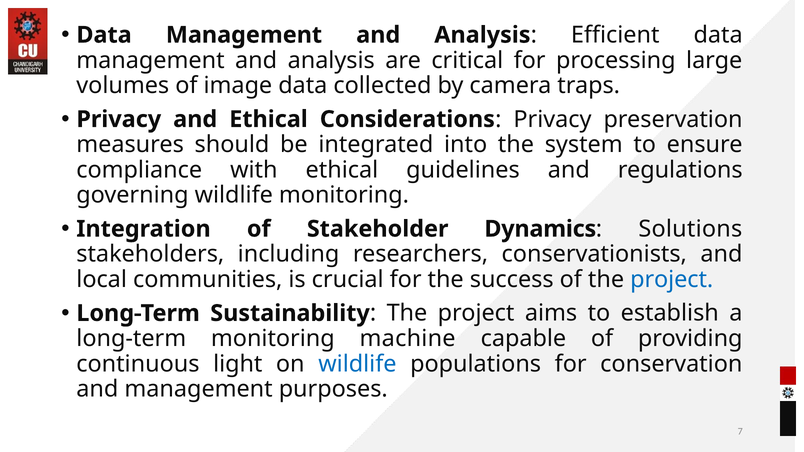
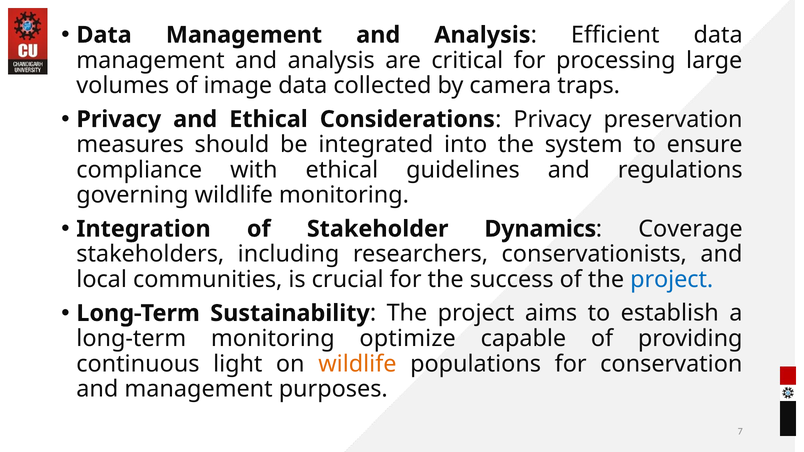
Solutions: Solutions -> Coverage (691, 229)
machine: machine -> optimize (408, 339)
wildlife colour: blue -> orange (357, 364)
